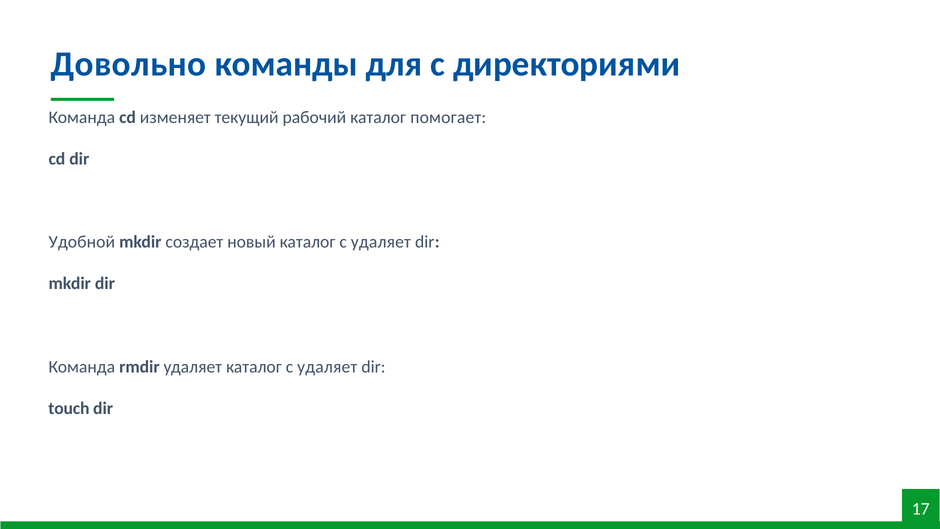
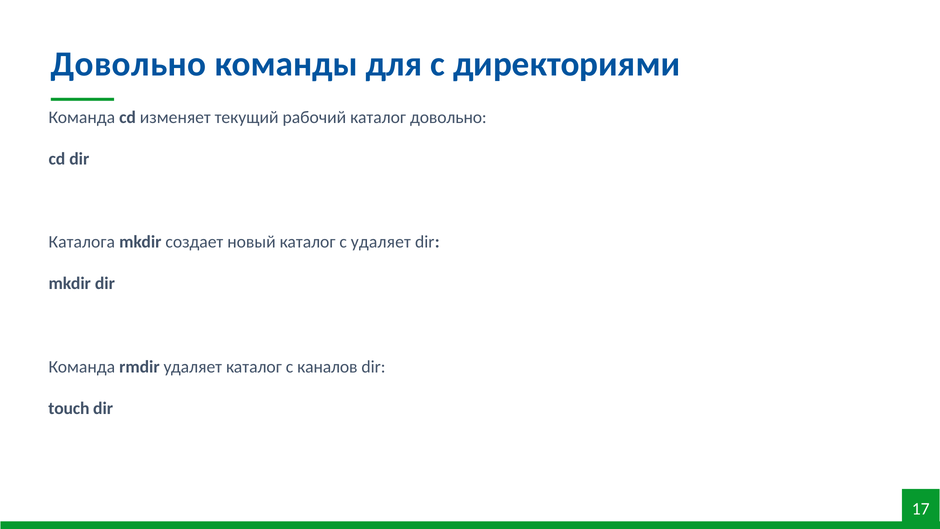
каталог помогает: помогает -> довольно (448, 117)
Удобной: Удобной -> Каталога (82, 242)
удаляет каталог с удаляет: удаляет -> каналов (327, 367)
